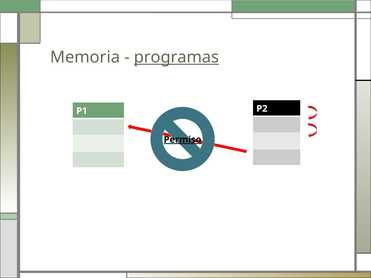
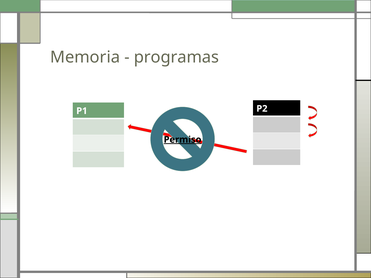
programas underline: present -> none (176, 57)
